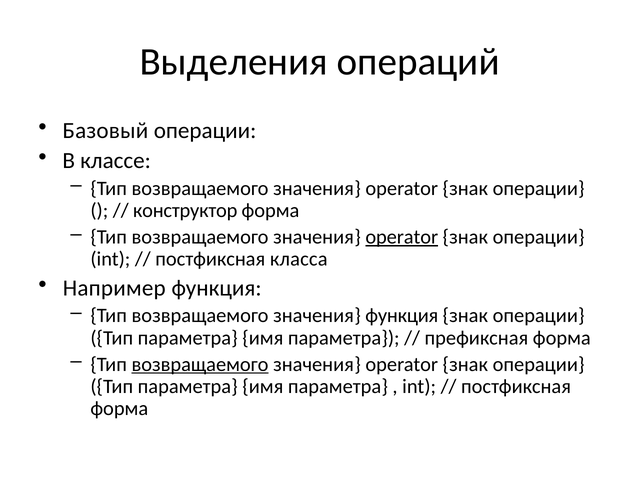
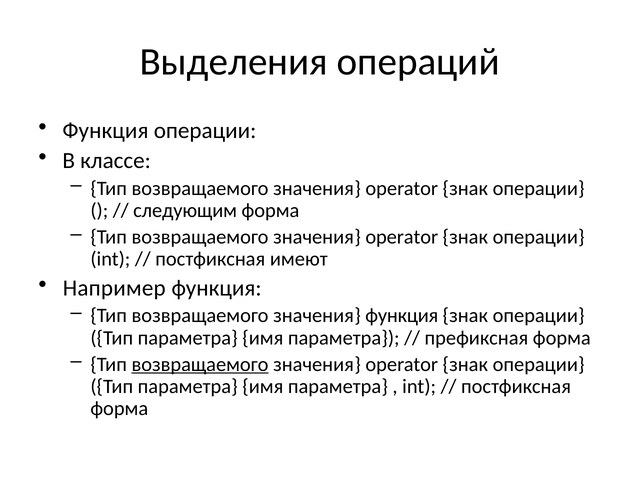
Базовый: Базовый -> Функция (105, 131)
конструктор: конструктор -> следующим (185, 210)
operator underline: present -> none (402, 237)
класса: класса -> имеют (299, 259)
